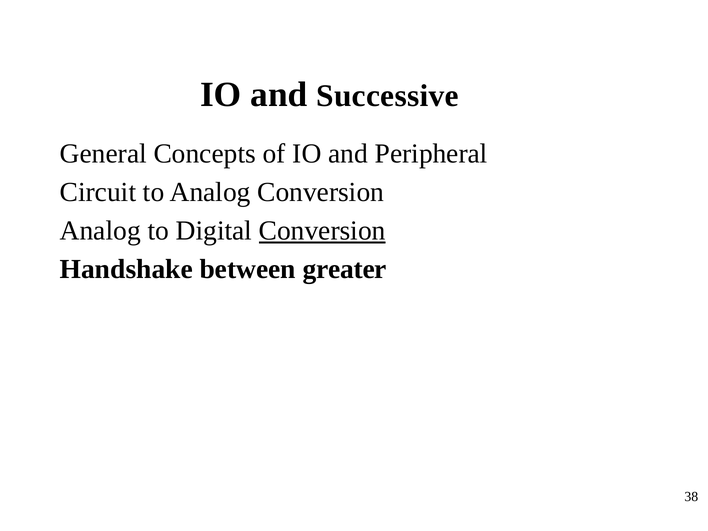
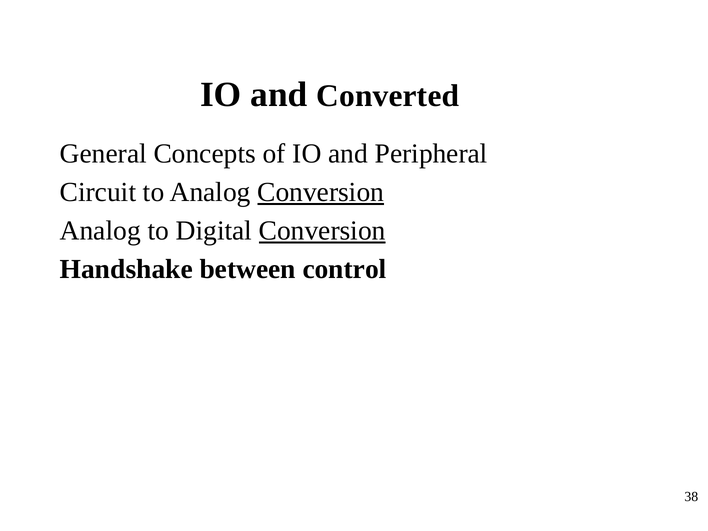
Successive: Successive -> Converted (388, 96)
Conversion underline: none -> present (321, 192)
greater: greater -> control (345, 269)
